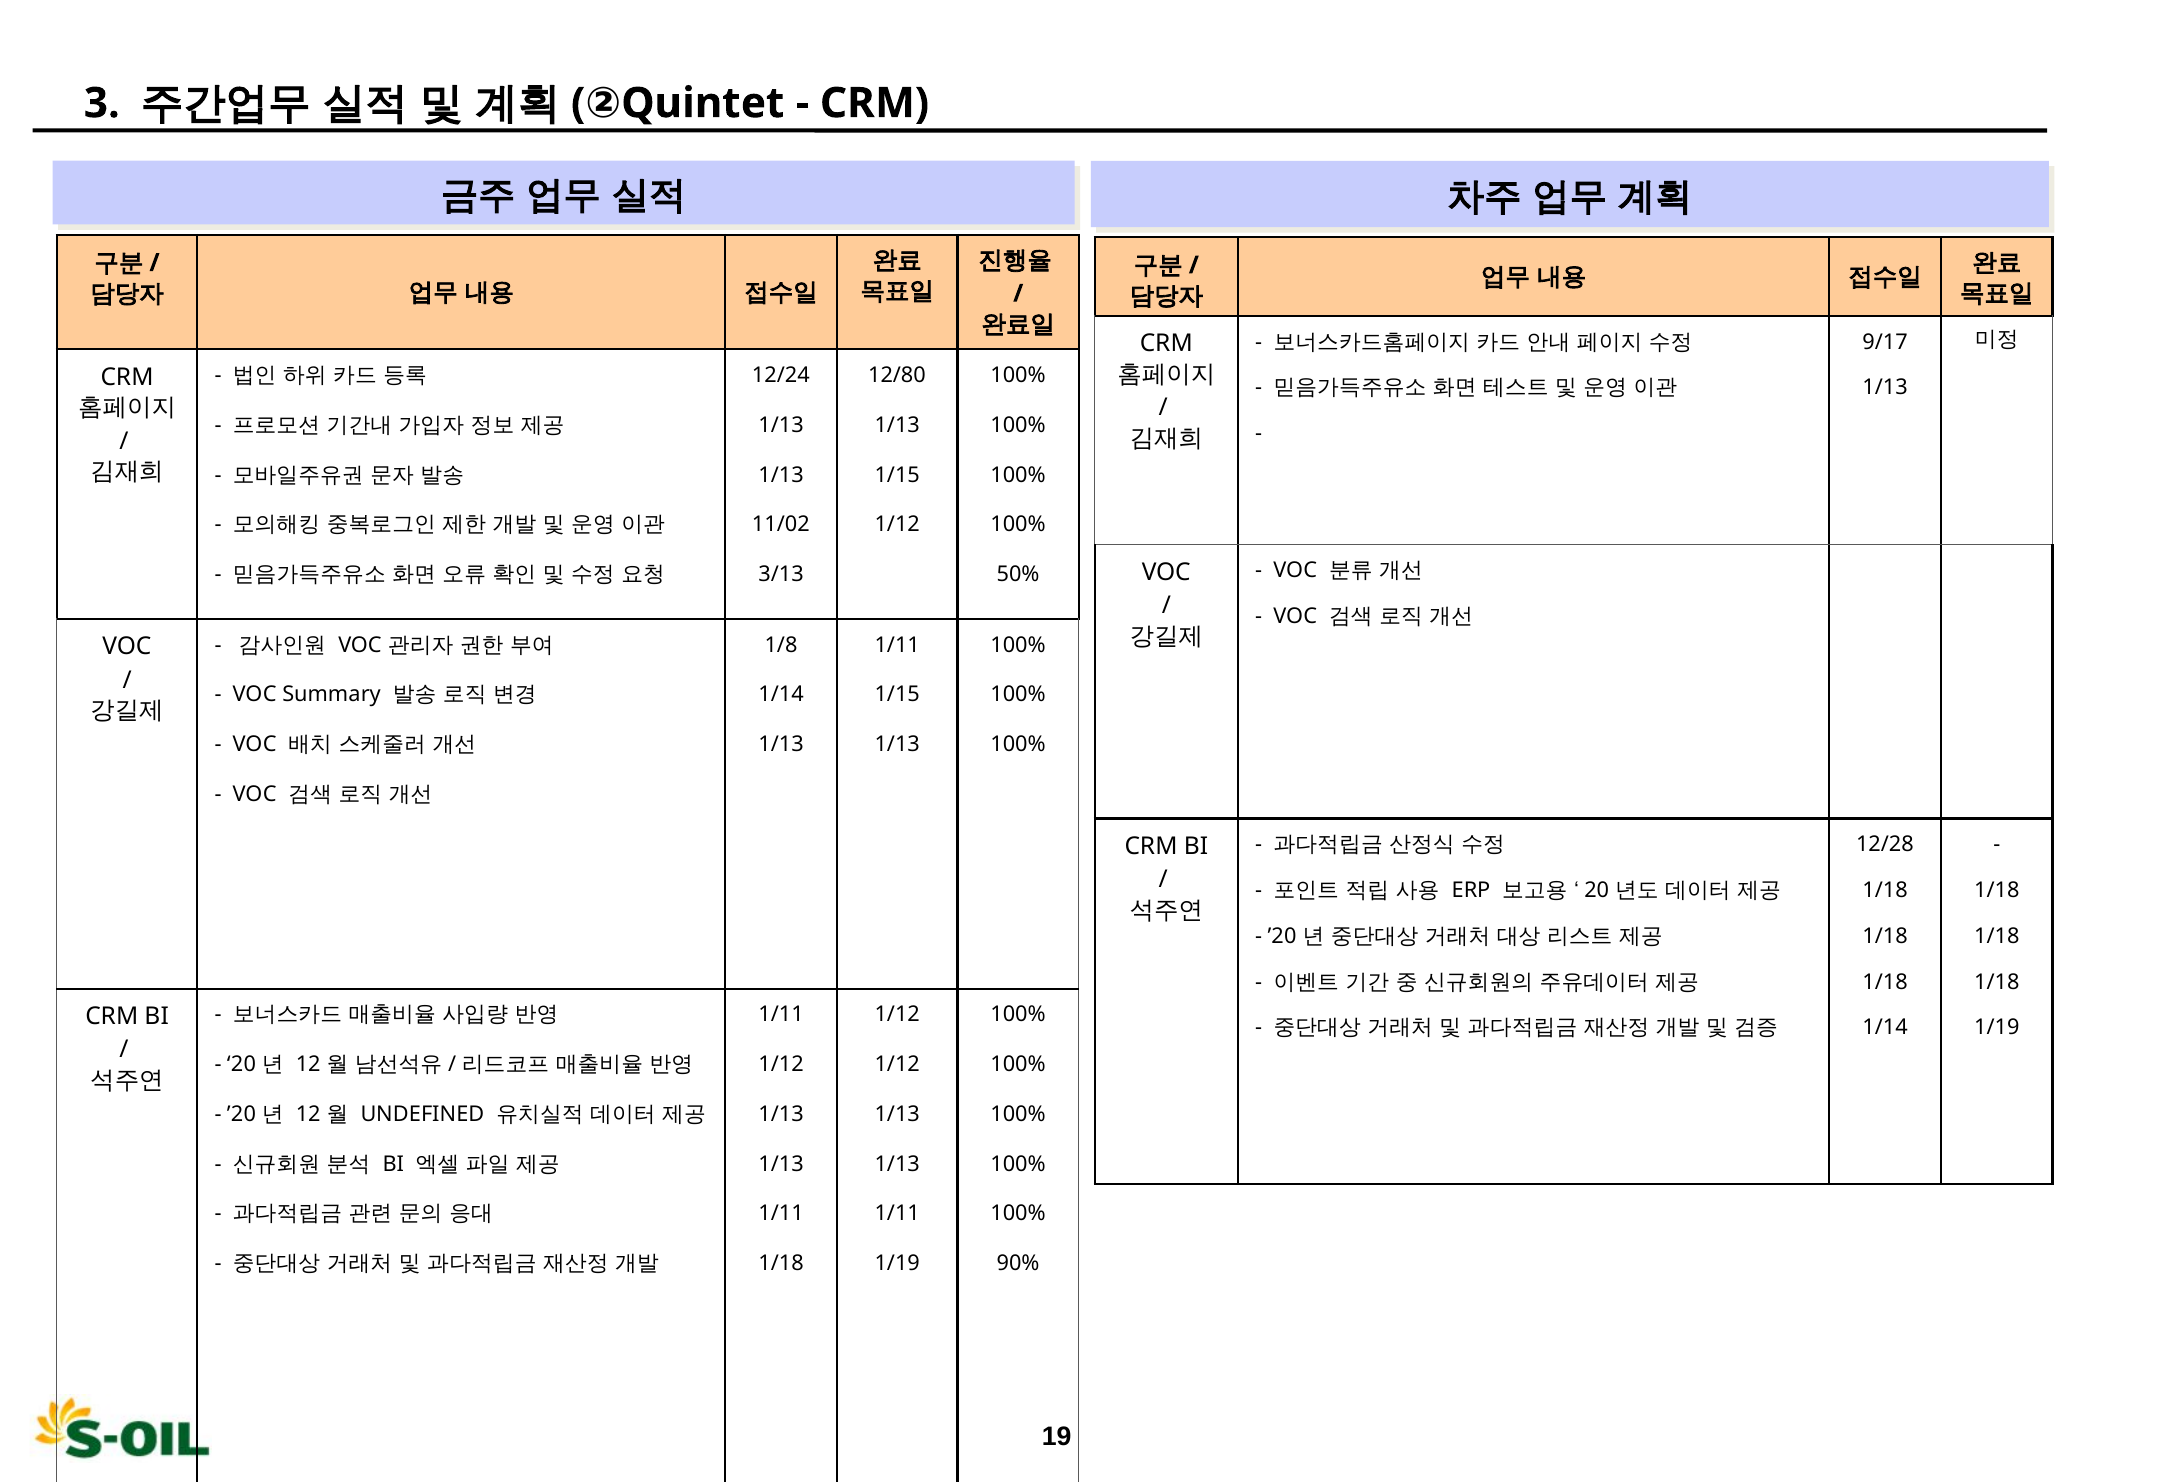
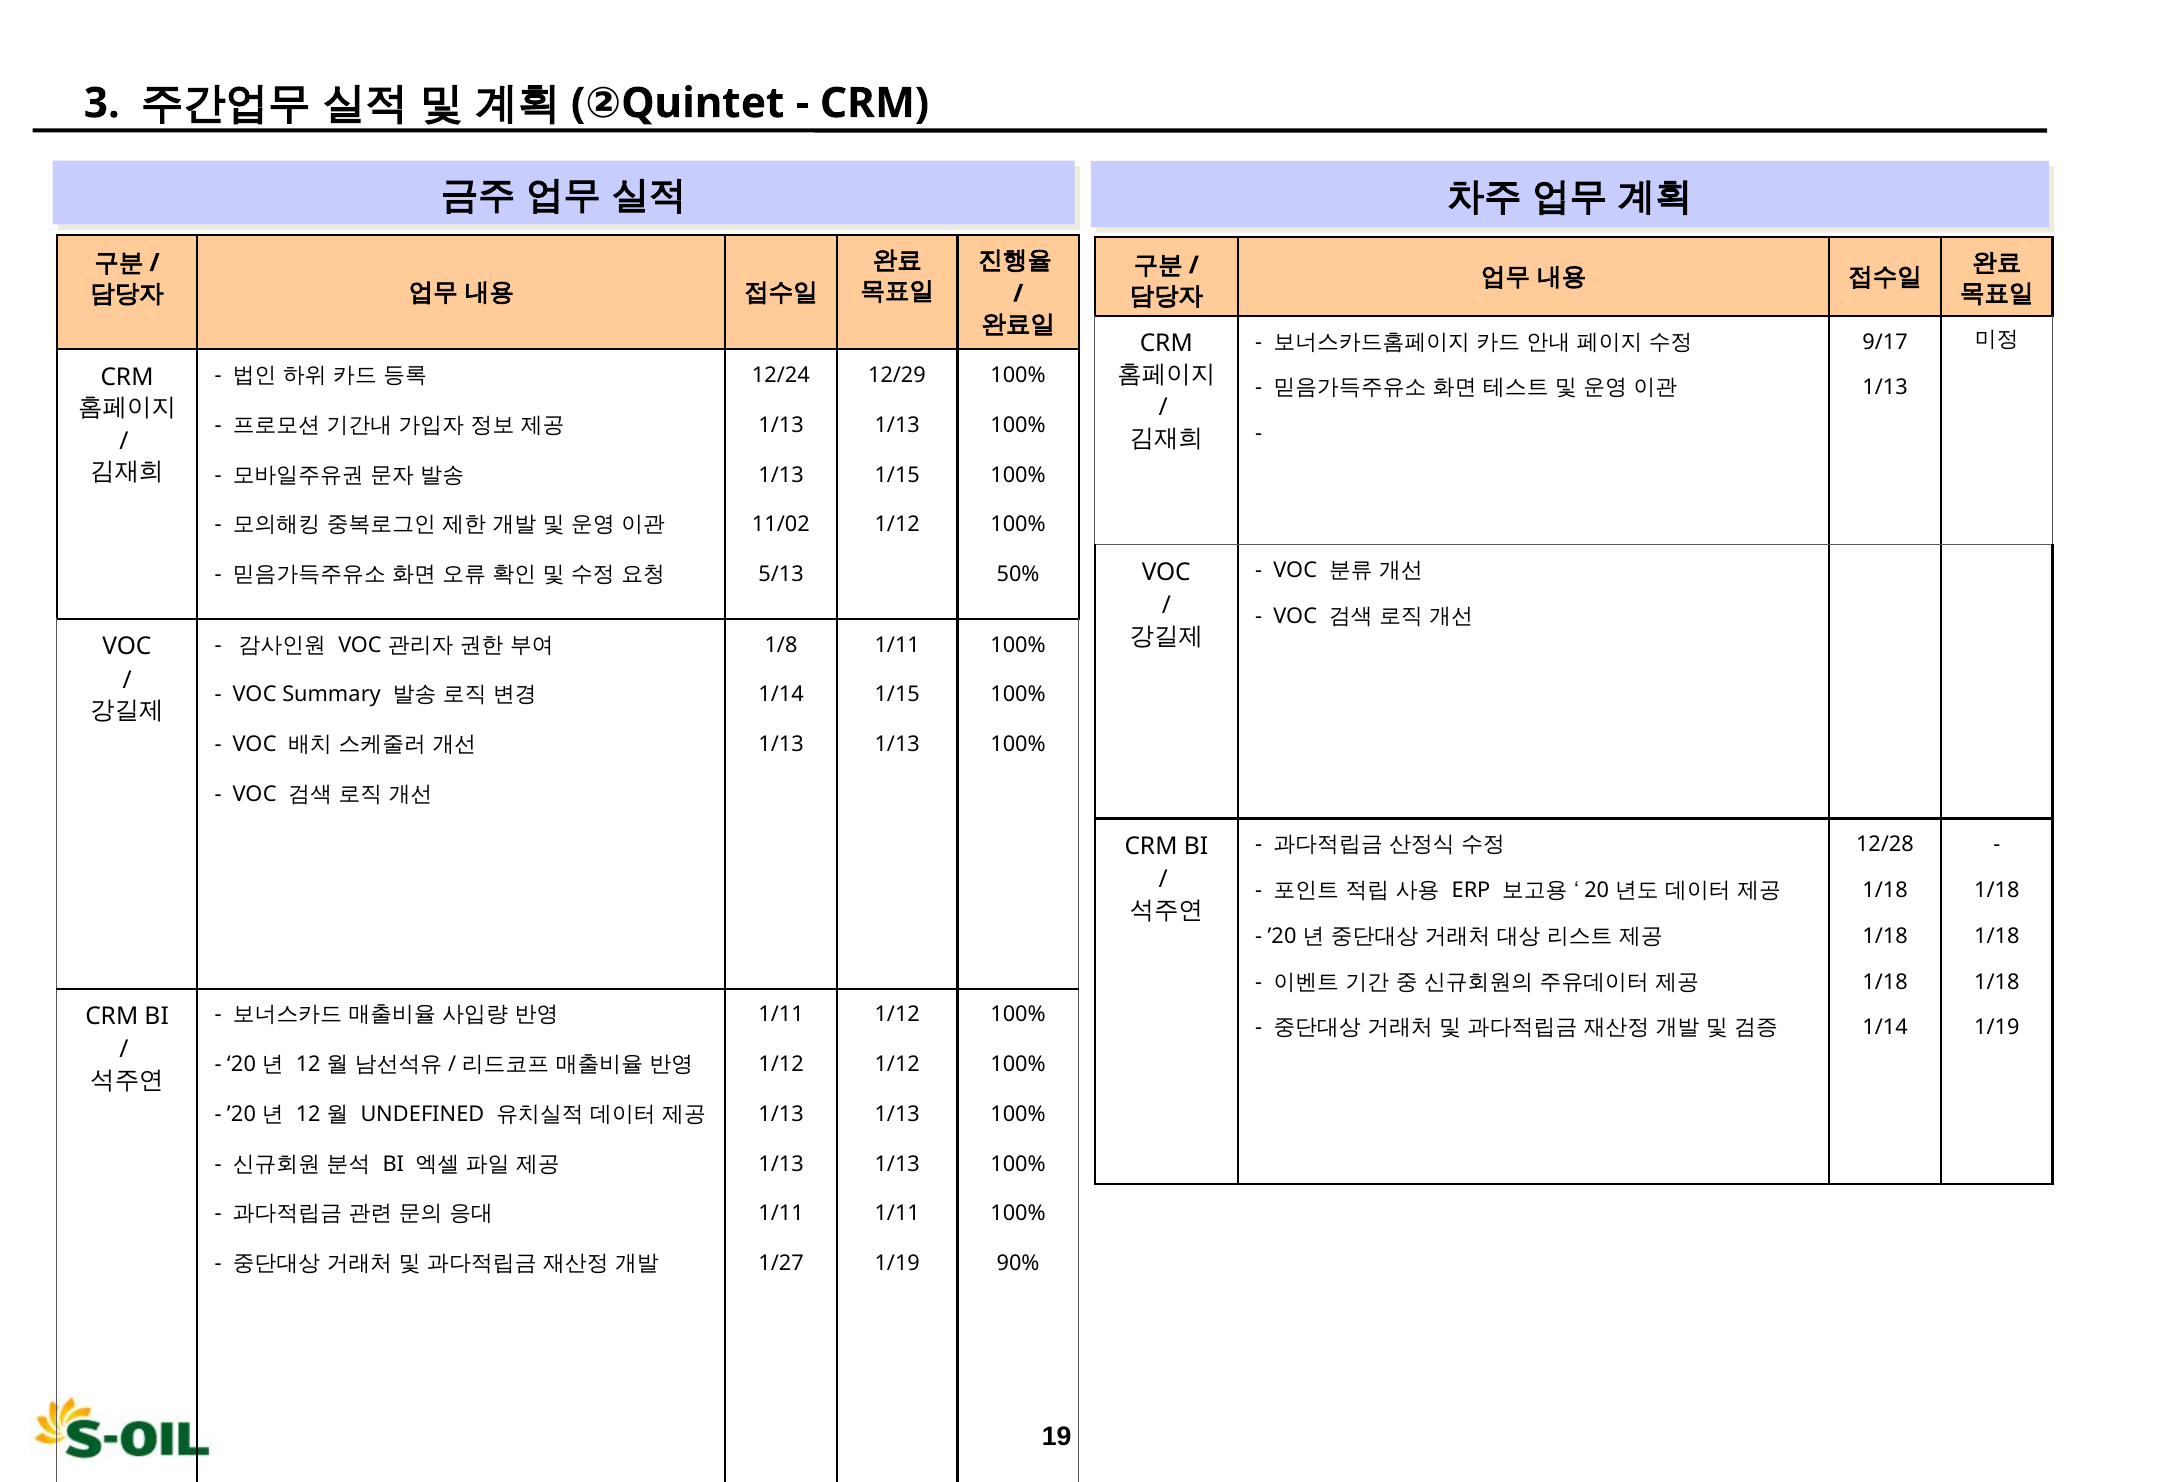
12/80: 12/80 -> 12/29 (897, 375)
3/13: 3/13 -> 5/13 (781, 574)
1/18: 1/18 -> 1/27 (781, 1264)
